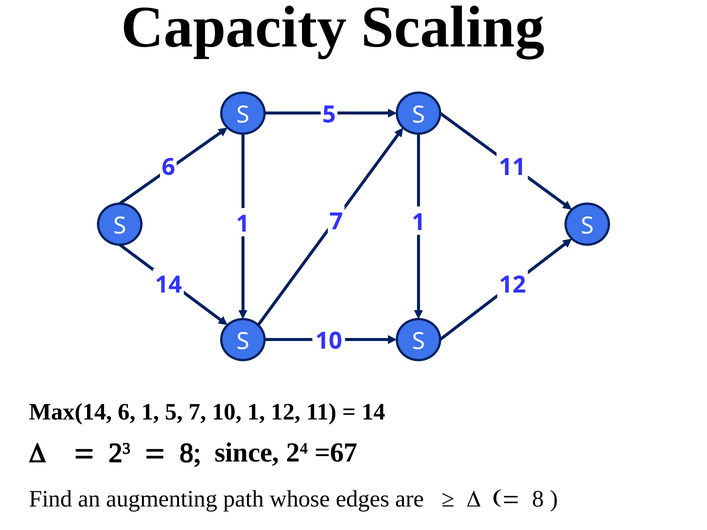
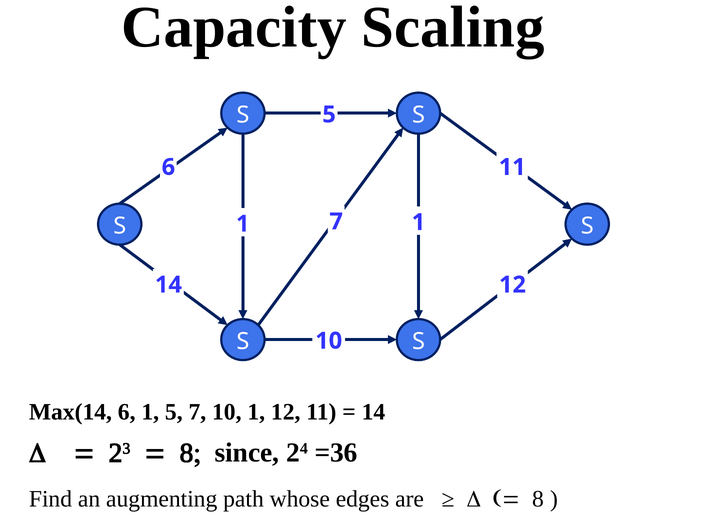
=67: =67 -> =36 (336, 453)
